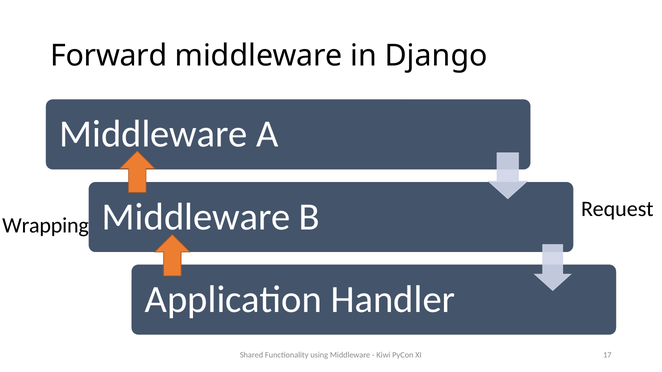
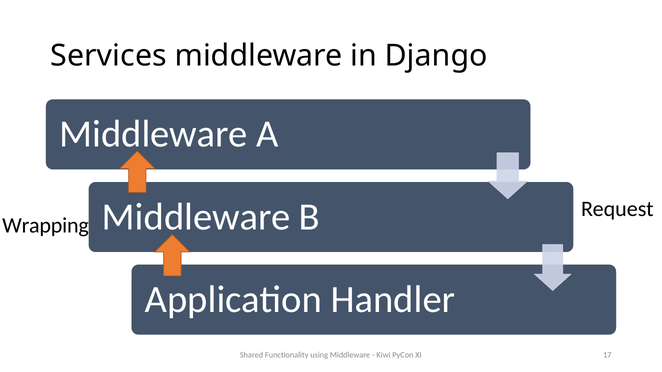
Forward: Forward -> Services (109, 56)
